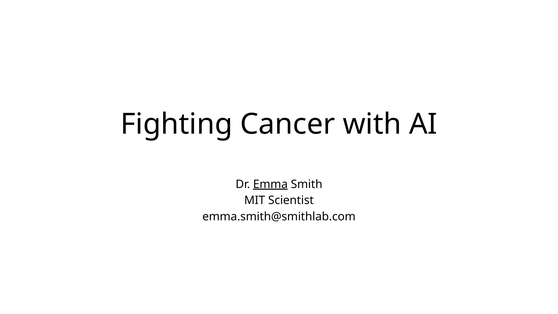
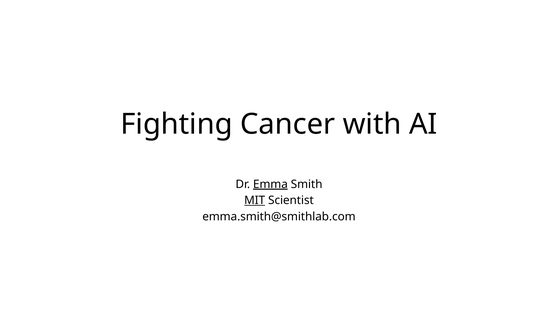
MIT underline: none -> present (255, 200)
